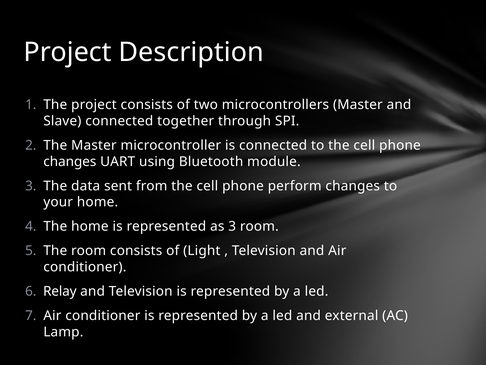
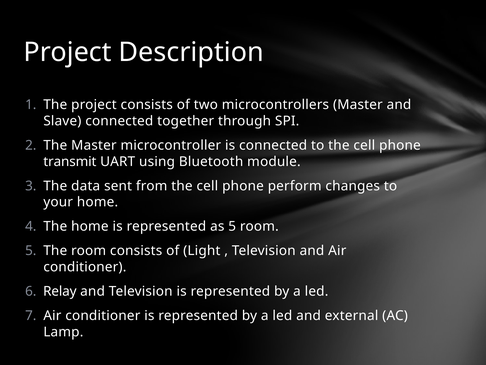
changes: changes -> transmit (70, 161)
as 3: 3 -> 5 (232, 226)
